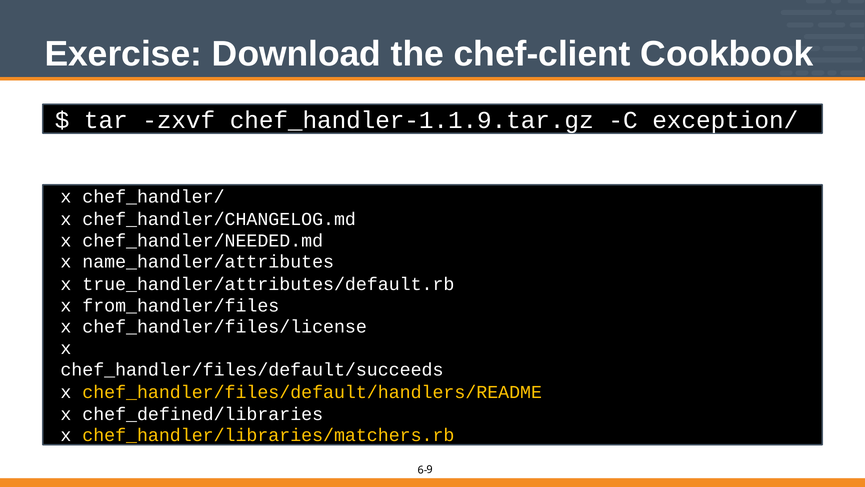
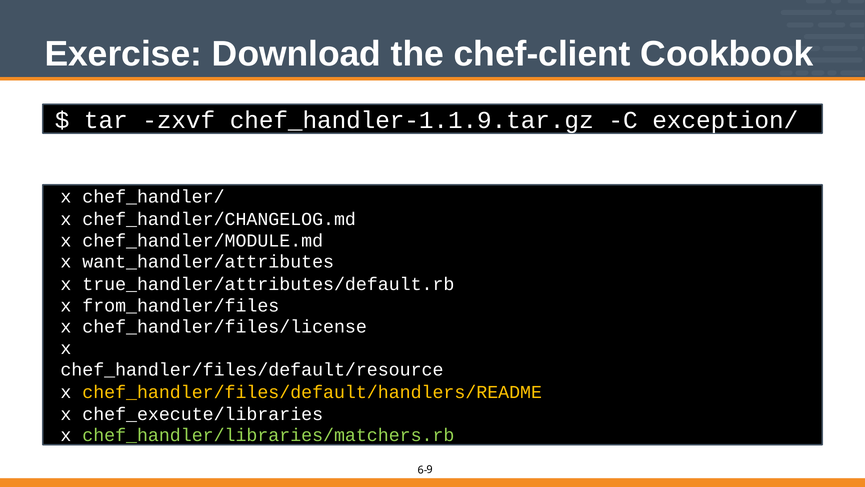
chef_handler/NEEDED.md: chef_handler/NEEDED.md -> chef_handler/MODULE.md (203, 241)
name_handler/attributes: name_handler/attributes -> want_handler/attributes (208, 261)
chef_handler/files/default/succeeds: chef_handler/files/default/succeeds -> chef_handler/files/default/resource (252, 370)
chef_defined/libraries: chef_defined/libraries -> chef_execute/libraries (203, 414)
chef_handler/libraries/matchers.rb colour: yellow -> light green (268, 435)
